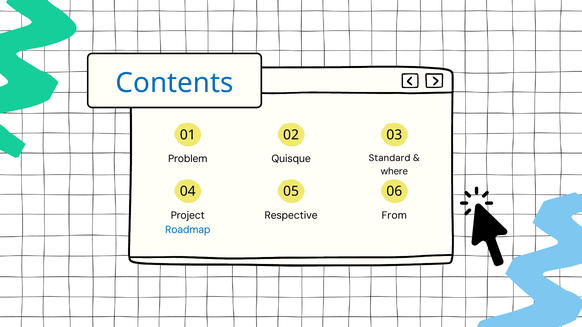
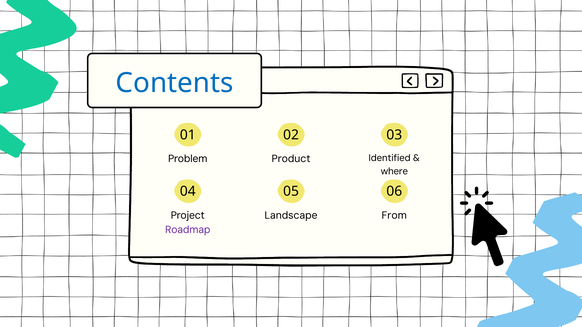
Standard: Standard -> Identified (390, 158)
Quisque: Quisque -> Product (291, 159)
Respective: Respective -> Landscape (291, 216)
Roadmap colour: blue -> purple (188, 230)
